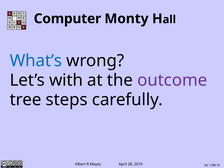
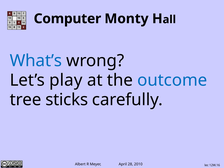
with: with -> play (66, 80)
outcome colour: purple -> blue (172, 80)
steps: steps -> sticks (67, 100)
